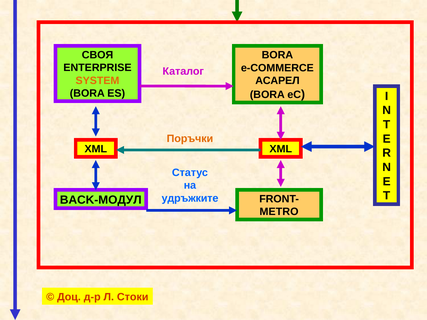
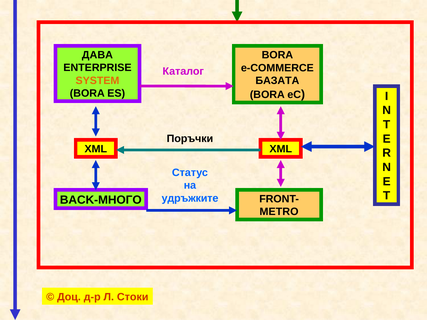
СВОЯ: СВОЯ -> ДАВА (97, 55)
АСАРЕЛ: АСАРЕЛ -> БАЗАТА (277, 81)
Поръчки colour: orange -> black (190, 139)
BACK-МОДУЛ: BACK-МОДУЛ -> BACK-МНОГО (101, 200)
